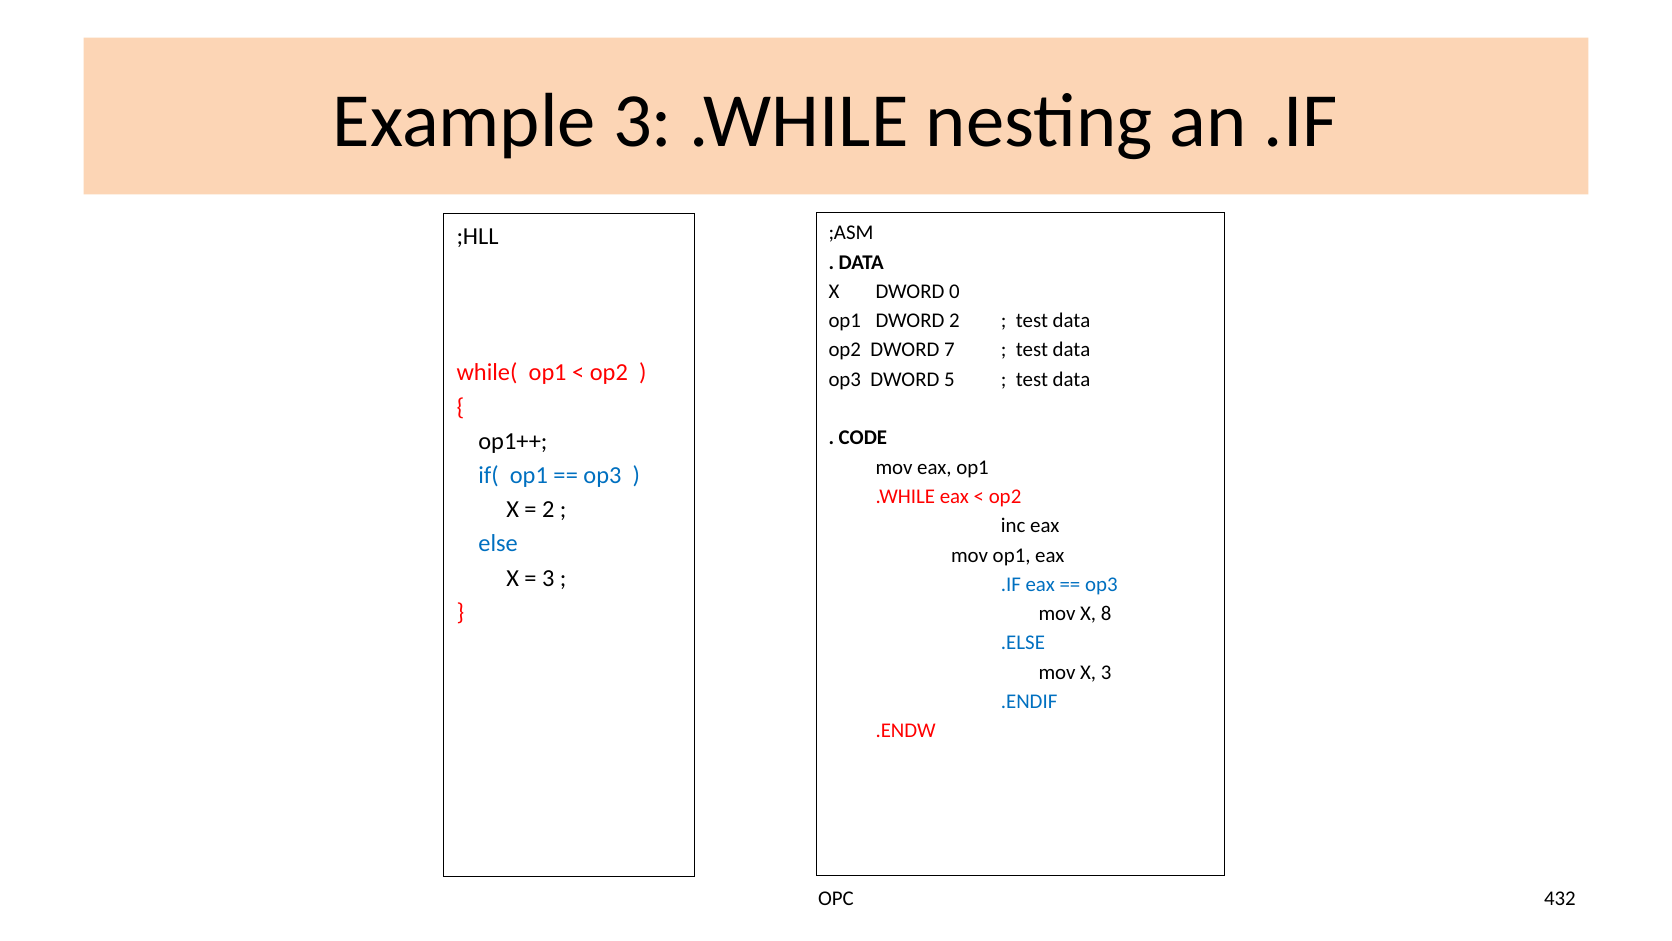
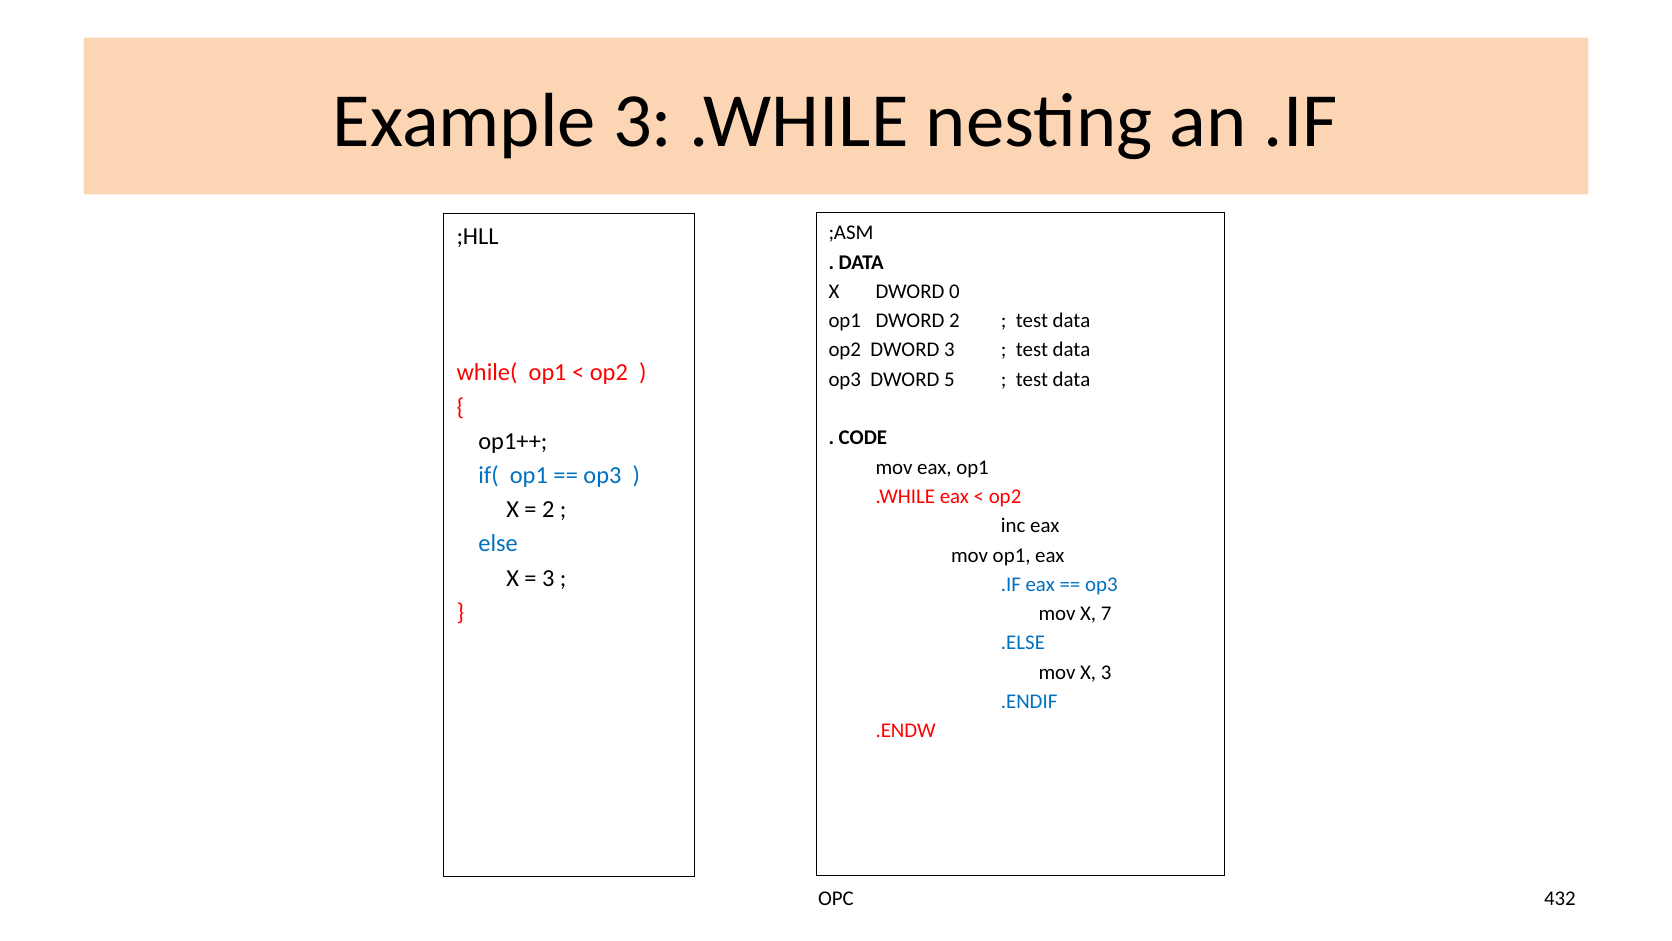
DWORD 7: 7 -> 3 (949, 350)
8: 8 -> 7 (1106, 613)
